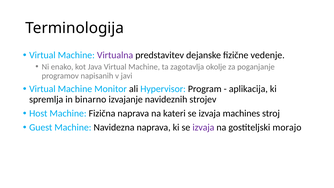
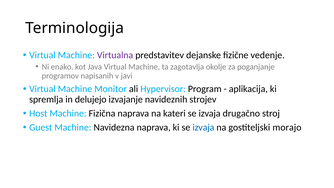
binarno: binarno -> delujejo (91, 99)
machines: machines -> drugačno (241, 113)
izvaja colour: purple -> blue (203, 127)
